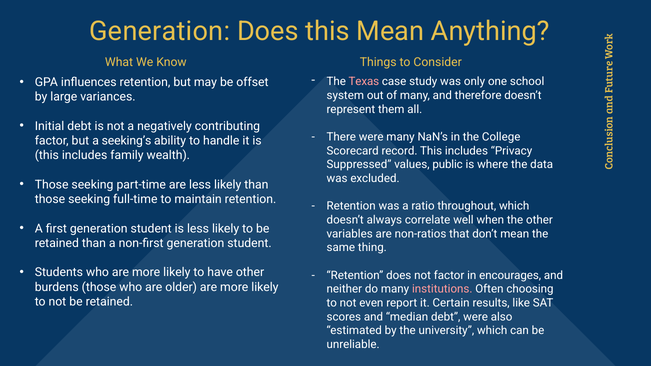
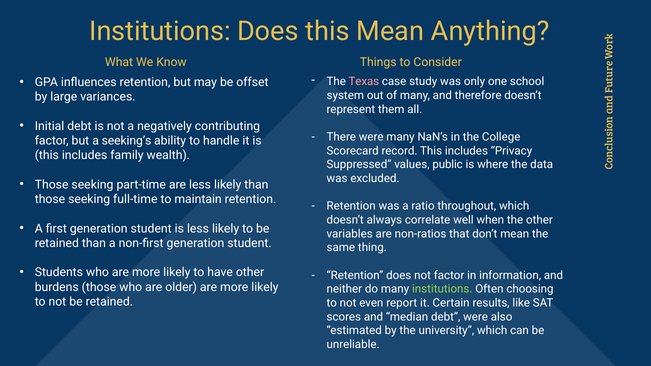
Generation: Generation -> Institutions (160, 31)
encourages: encourages -> information (510, 275)
institutions colour: pink -> light green (442, 289)
